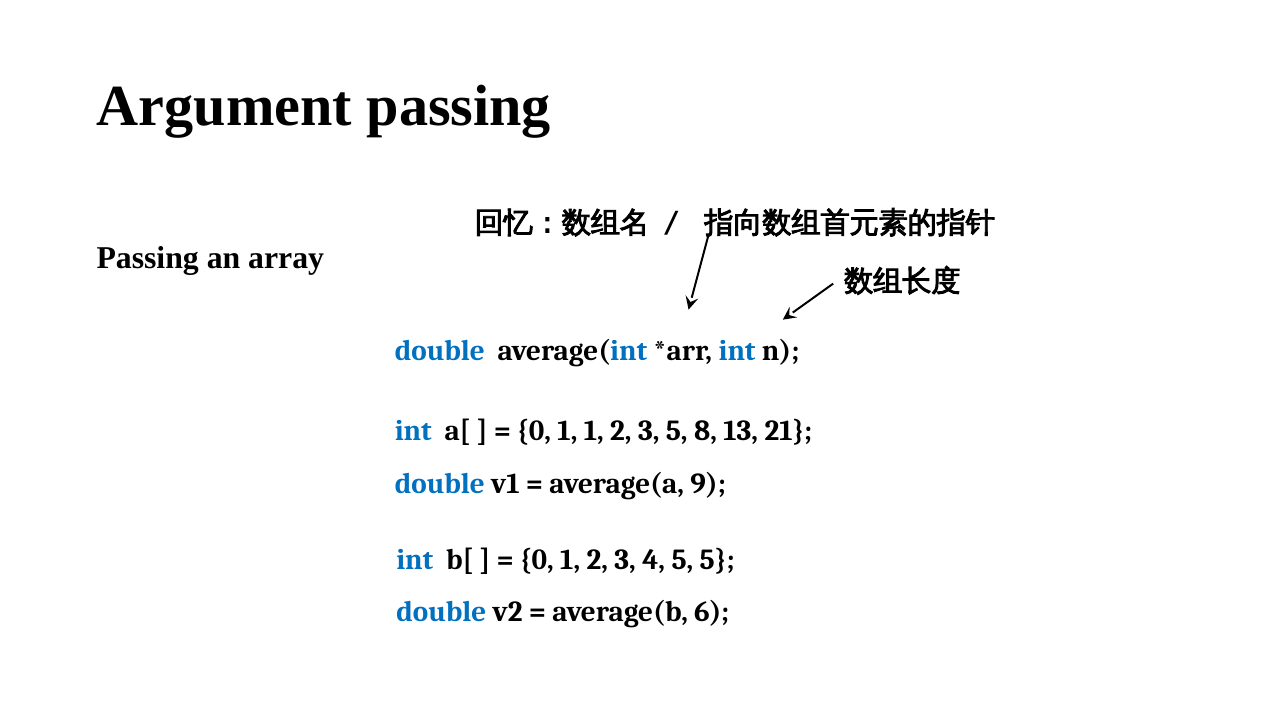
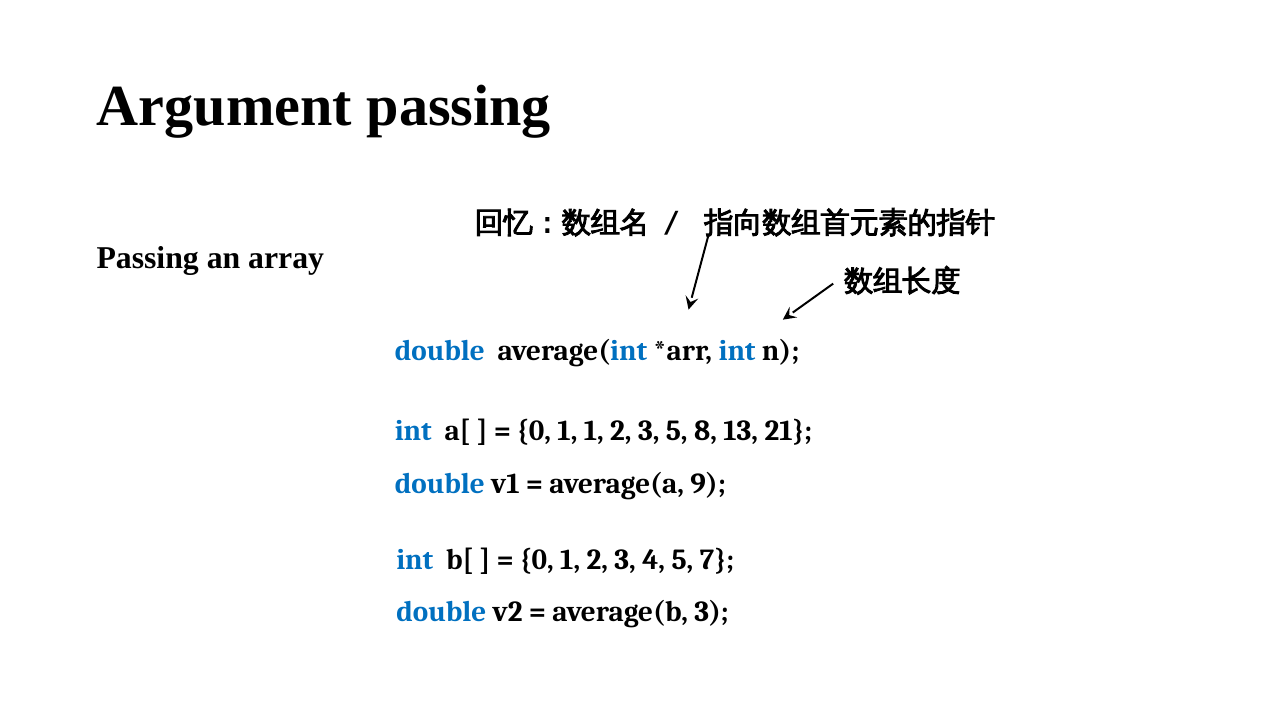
5 5: 5 -> 7 (717, 560)
average(b 6: 6 -> 3 (712, 613)
